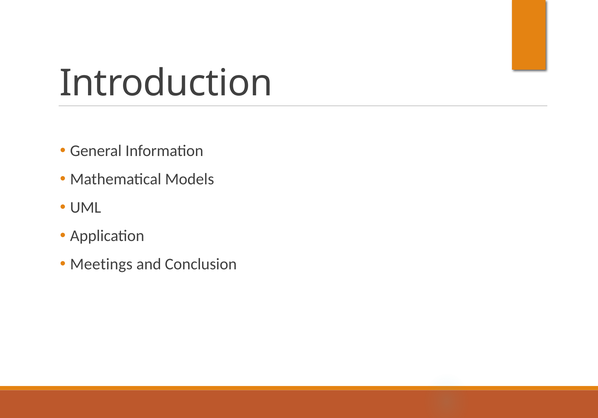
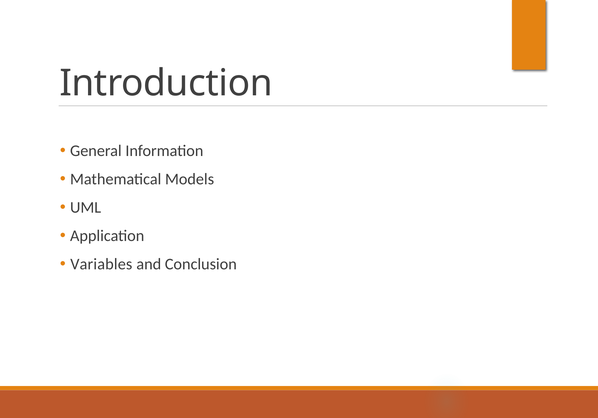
Meetings: Meetings -> Variables (101, 264)
